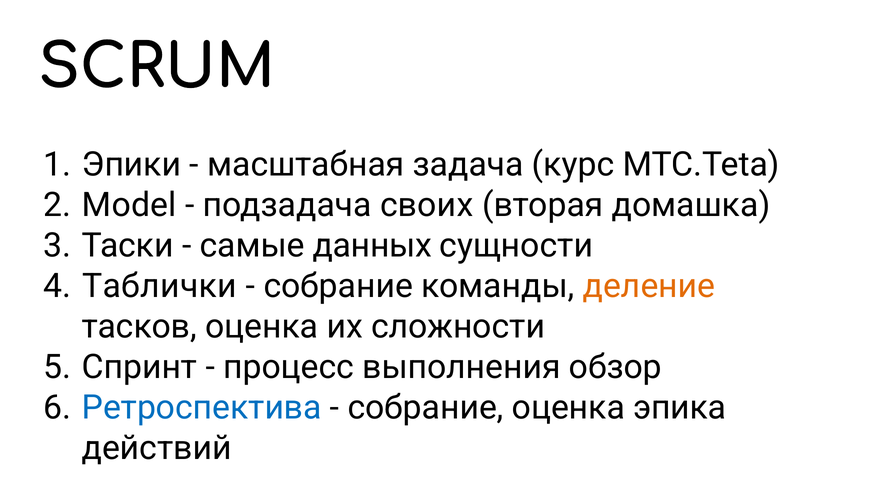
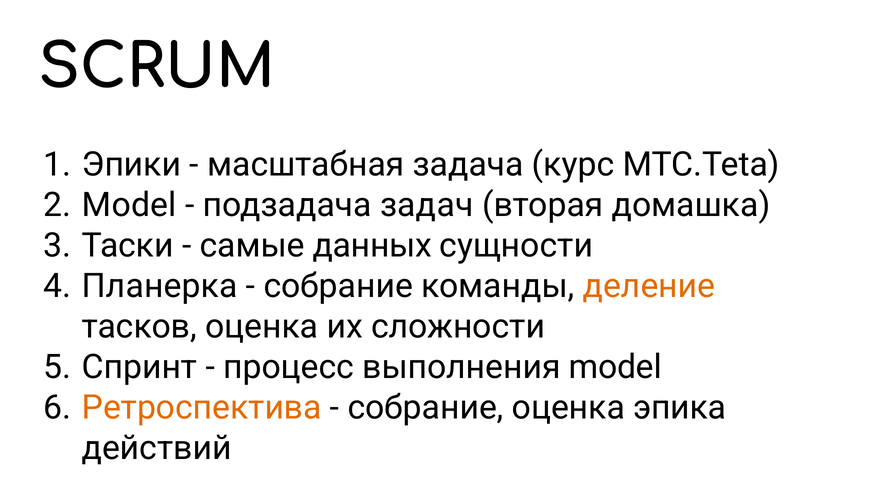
своих: своих -> задач (427, 205)
Таблички: Таблички -> Планерка (160, 286)
выполнения обзор: обзор -> model (615, 367)
Ретроспектива colour: blue -> orange (202, 407)
